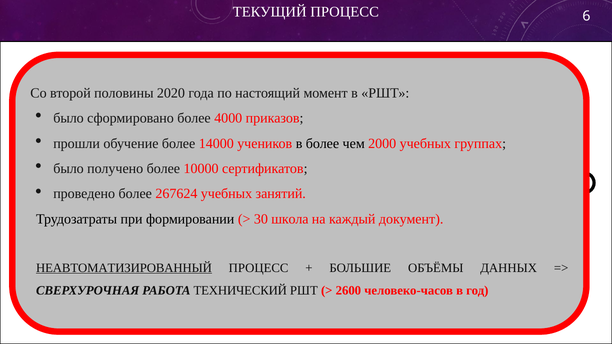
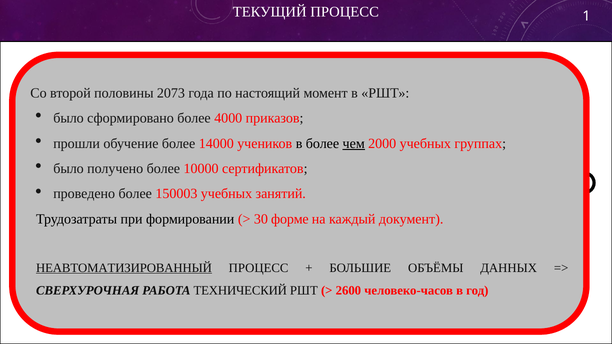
6: 6 -> 1 (586, 16)
2020: 2020 -> 2073 (171, 93)
чем underline: none -> present (354, 143)
267624: 267624 -> 150003 (176, 194)
школа: школа -> форме (290, 219)
